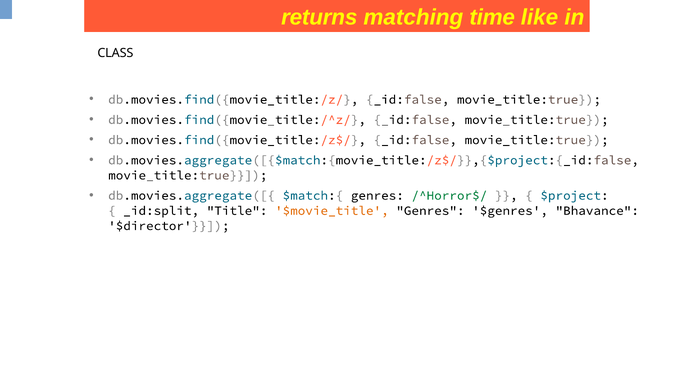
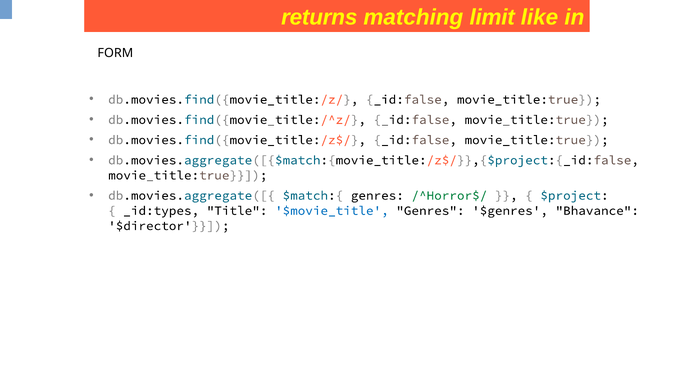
time: time -> limit (492, 18)
CLASS: CLASS -> FORM (115, 53)
_id:split: _id:split -> _id:types (161, 211)
$movie_title colour: orange -> blue (332, 211)
